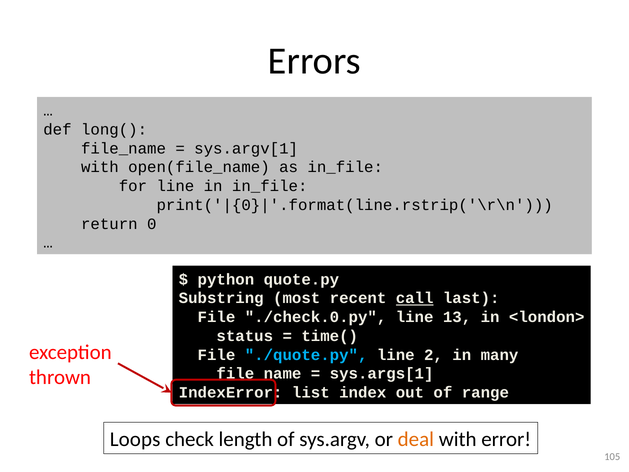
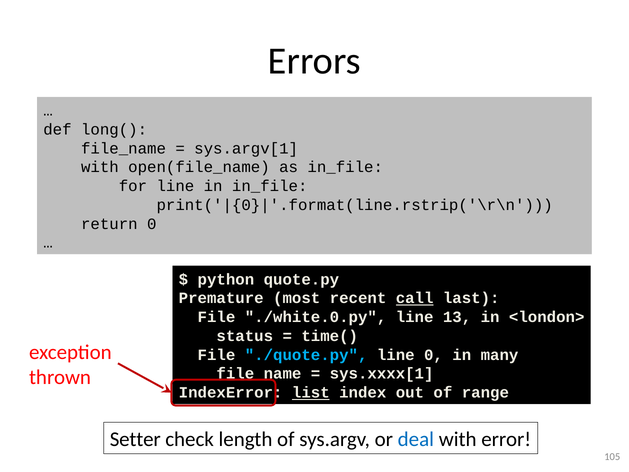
Substring: Substring -> Premature (221, 298)
./check.0.py: ./check.0.py -> ./white.0.py (316, 317)
line 2: 2 -> 0 (433, 355)
sys.args[1: sys.args[1 -> sys.xxxx[1 (382, 374)
list underline: none -> present (311, 392)
Loops: Loops -> Setter (135, 439)
deal colour: orange -> blue (416, 439)
